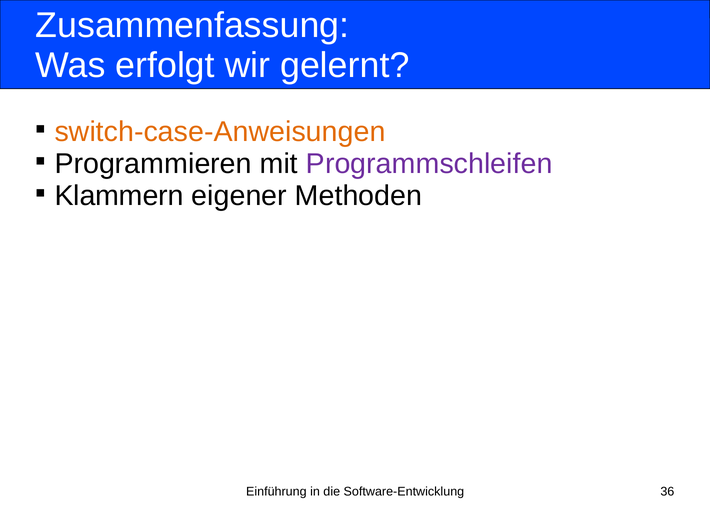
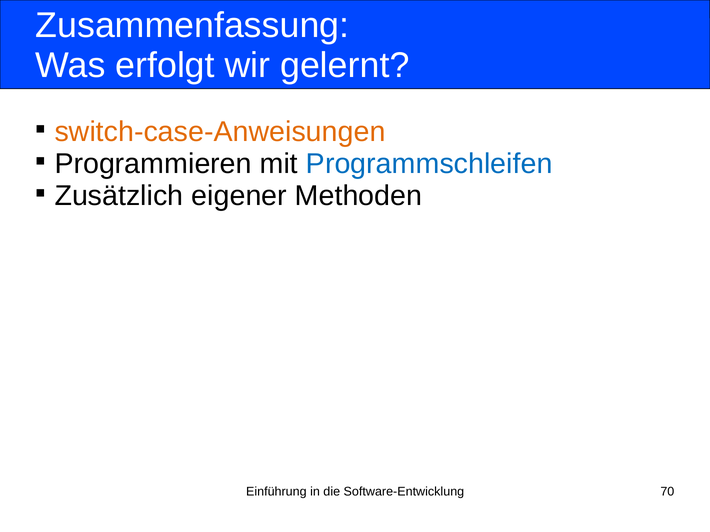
Programmschleifen colour: purple -> blue (429, 164)
Klammern: Klammern -> Zusätzlich (119, 196)
36: 36 -> 70 (667, 492)
